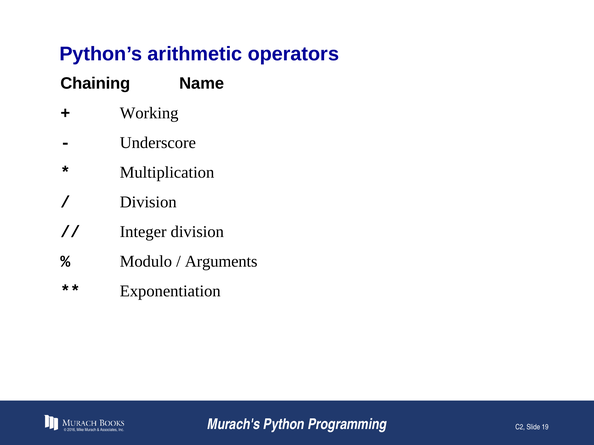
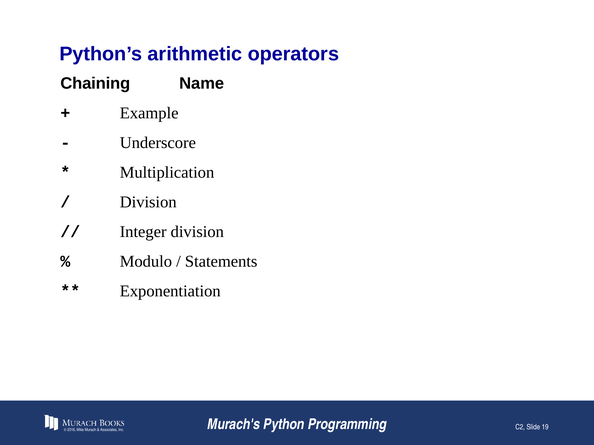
Working: Working -> Example (149, 113)
Arguments: Arguments -> Statements (221, 262)
